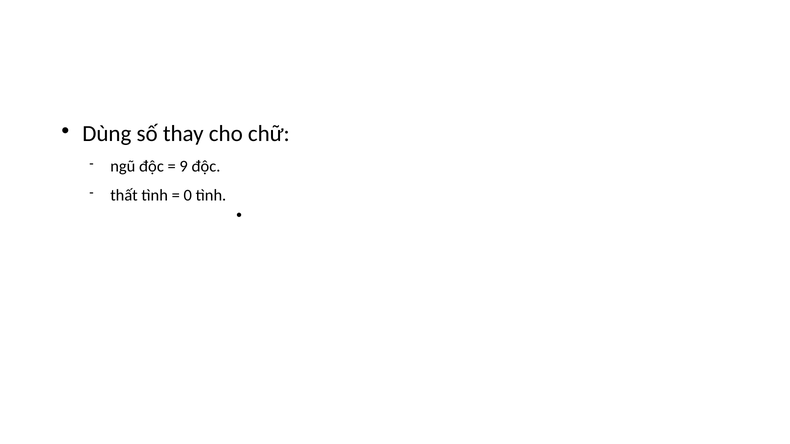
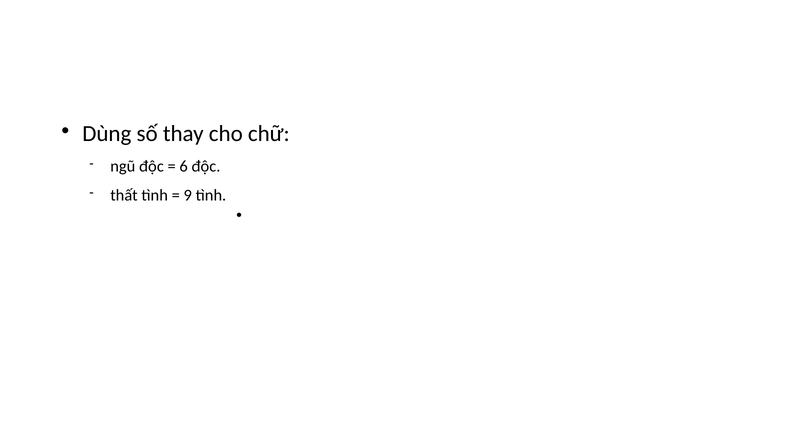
9: 9 -> 6 (184, 166)
0: 0 -> 9 (188, 195)
